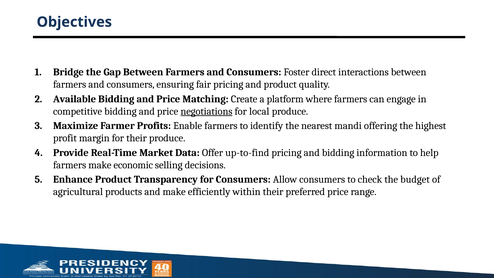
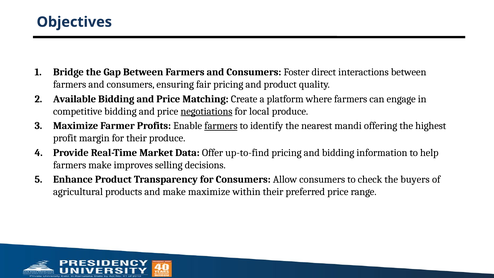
farmers underline: none -> present (221, 126)
economic: economic -> improves (133, 165)
budget: budget -> buyers (415, 179)
make efficiently: efficiently -> maximize (209, 192)
